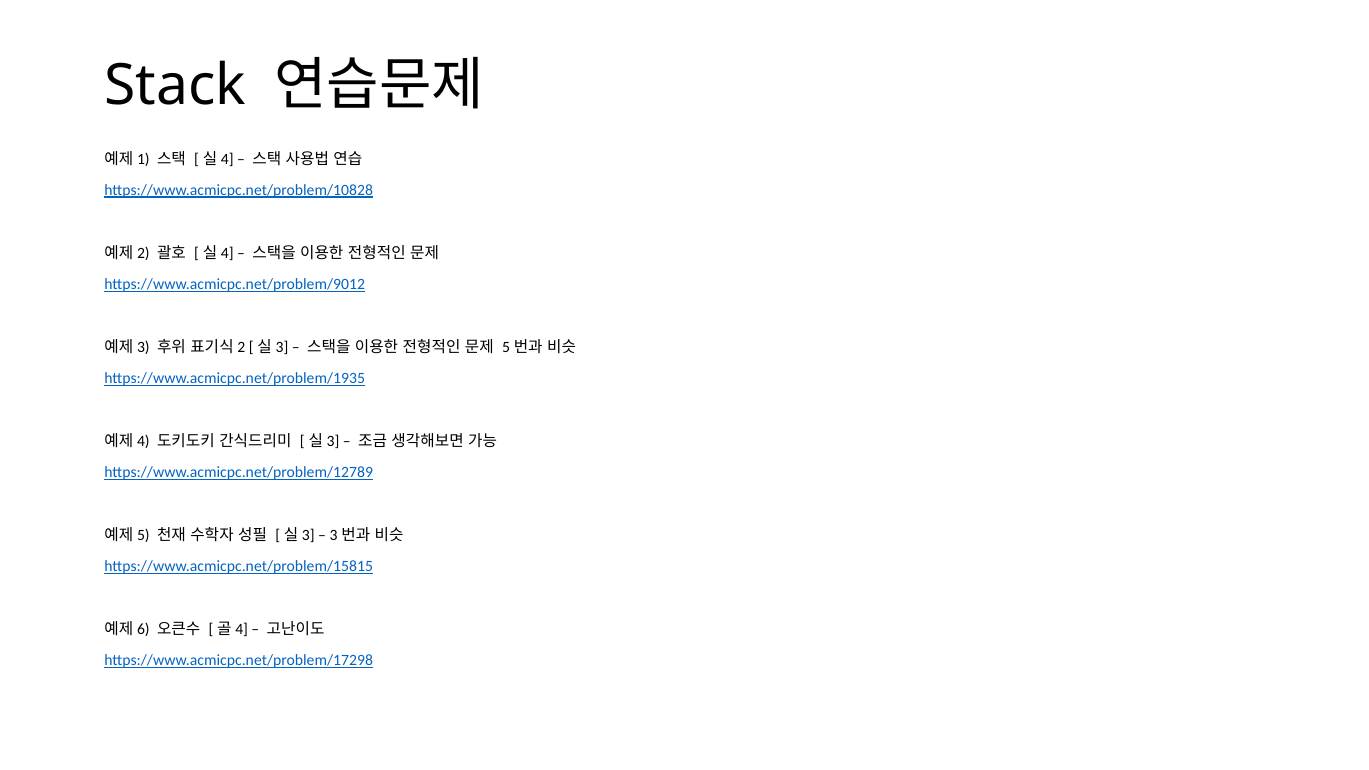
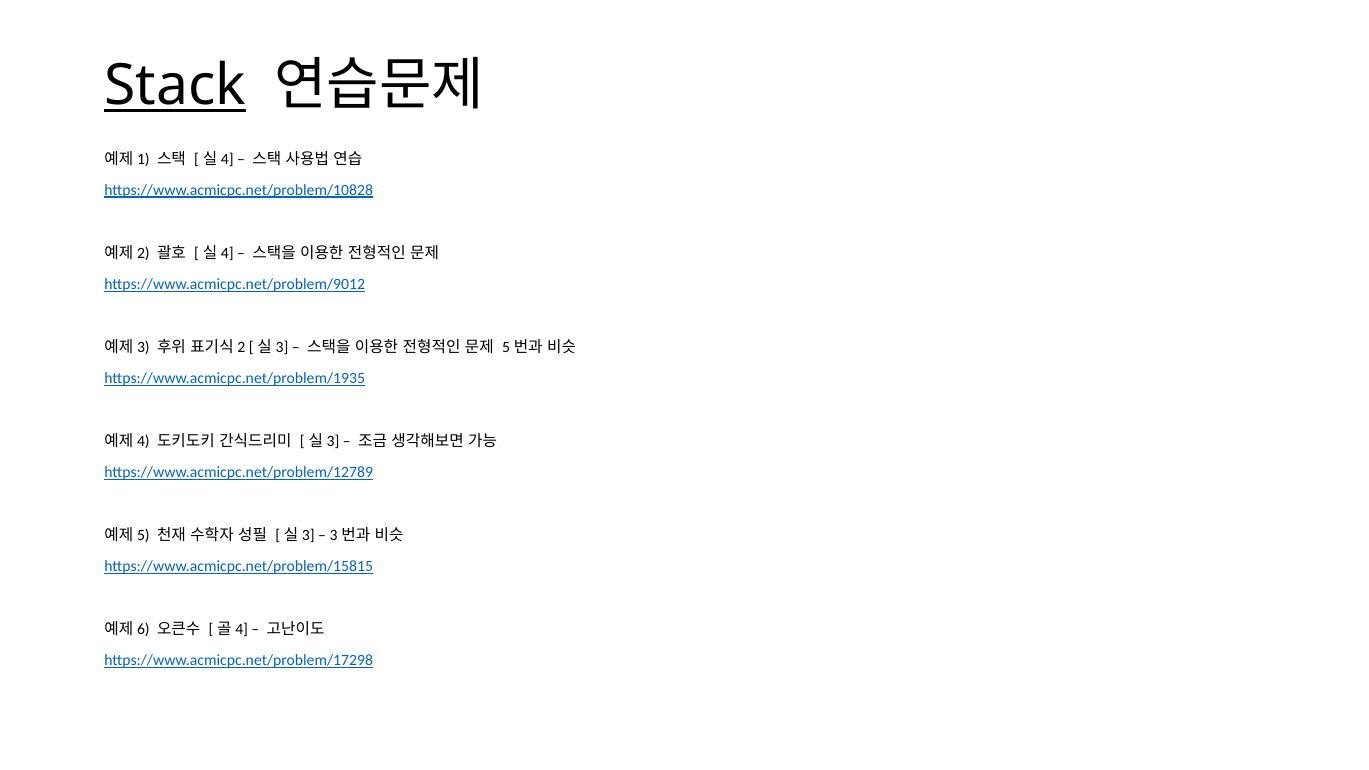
Stack underline: none -> present (175, 86)
